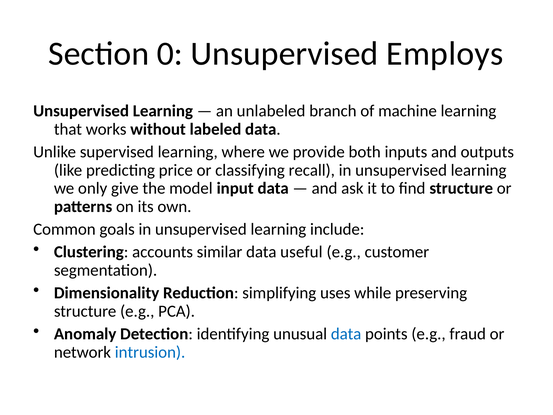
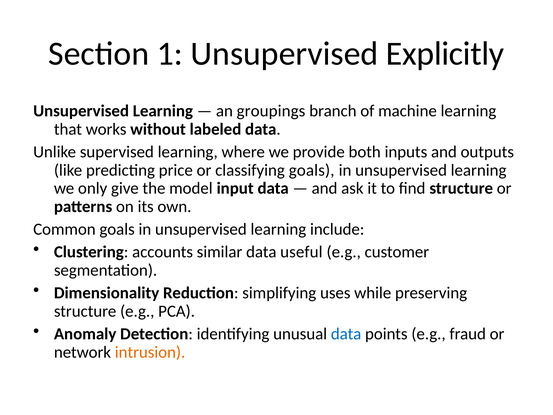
0: 0 -> 1 (170, 54)
Employs: Employs -> Explicitly (445, 54)
unlabeled: unlabeled -> groupings (271, 111)
classifying recall: recall -> goals (312, 170)
intrusion colour: blue -> orange (150, 352)
